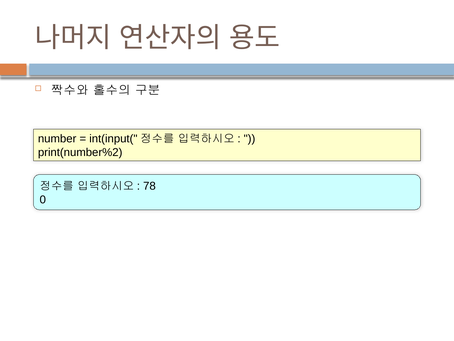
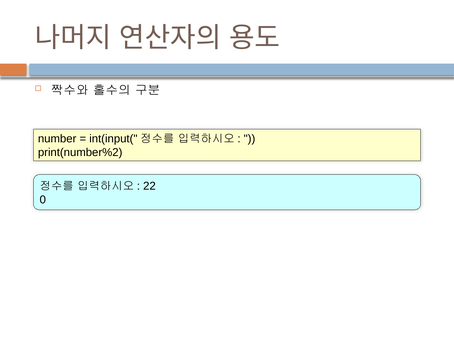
78: 78 -> 22 (149, 186)
